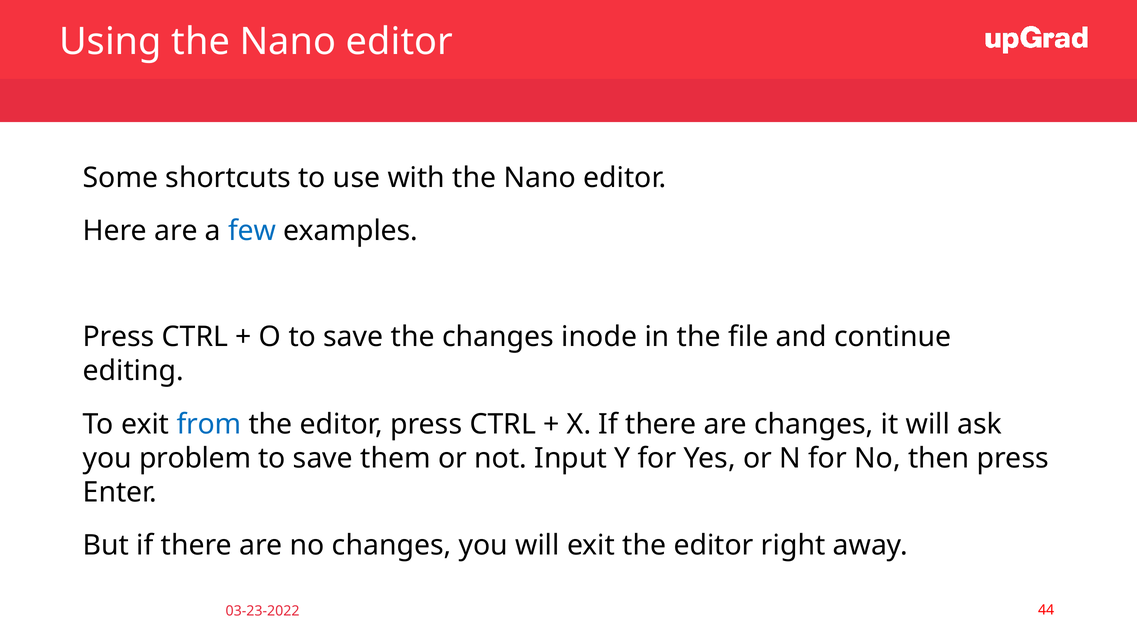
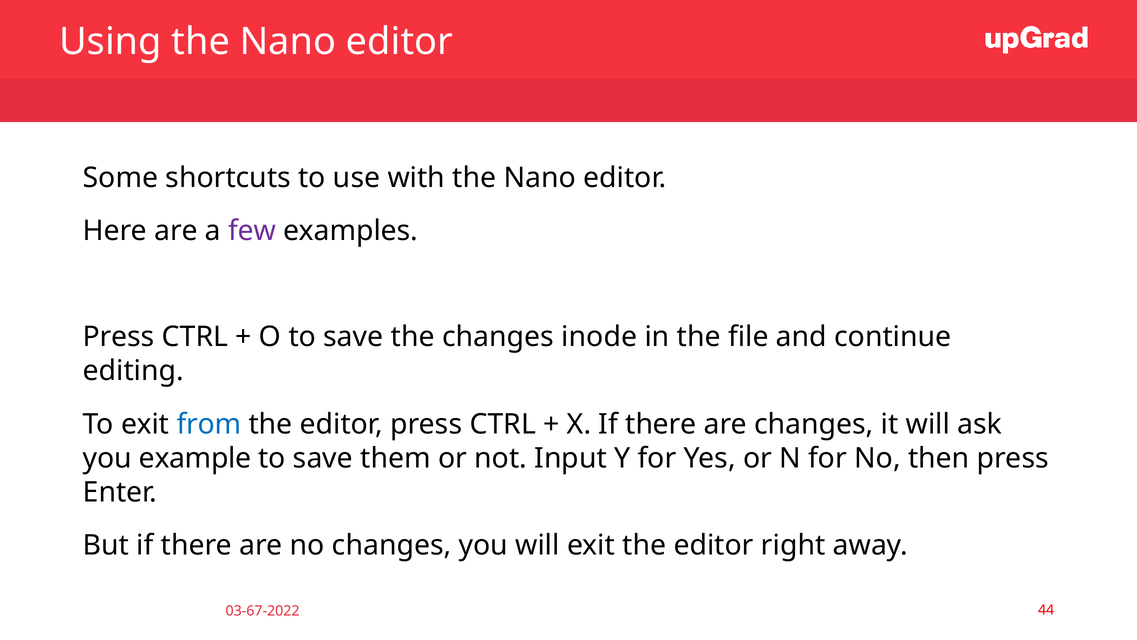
few colour: blue -> purple (252, 231)
problem: problem -> example (195, 458)
03-23-2022: 03-23-2022 -> 03-67-2022 (263, 611)
